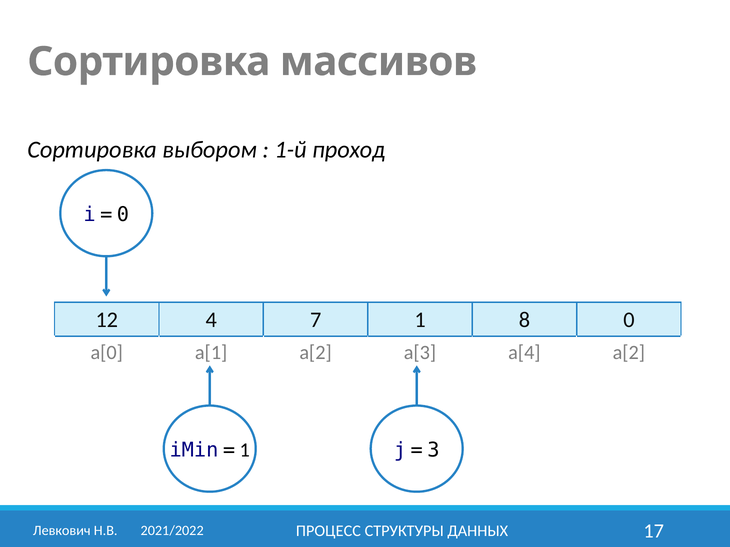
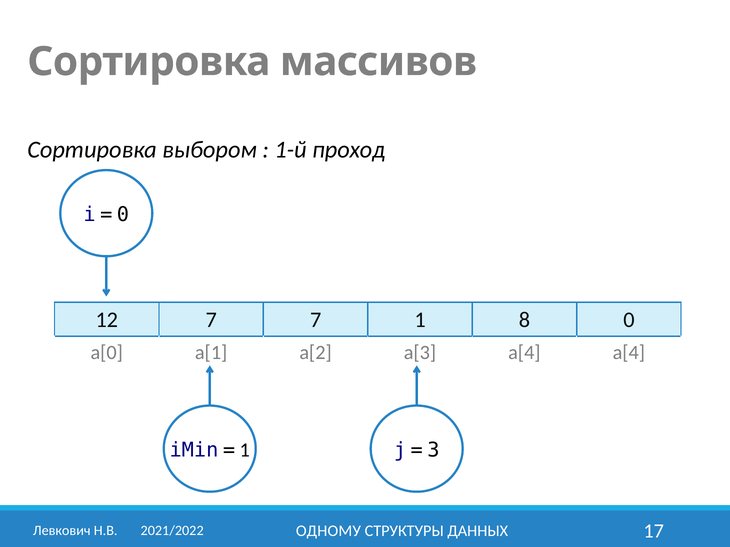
12 4: 4 -> 7 (211, 320)
a[4 a[2: a[2 -> a[4 (629, 353)
ПРОЦЕСС: ПРОЦЕСС -> ОДНОМУ (328, 531)
